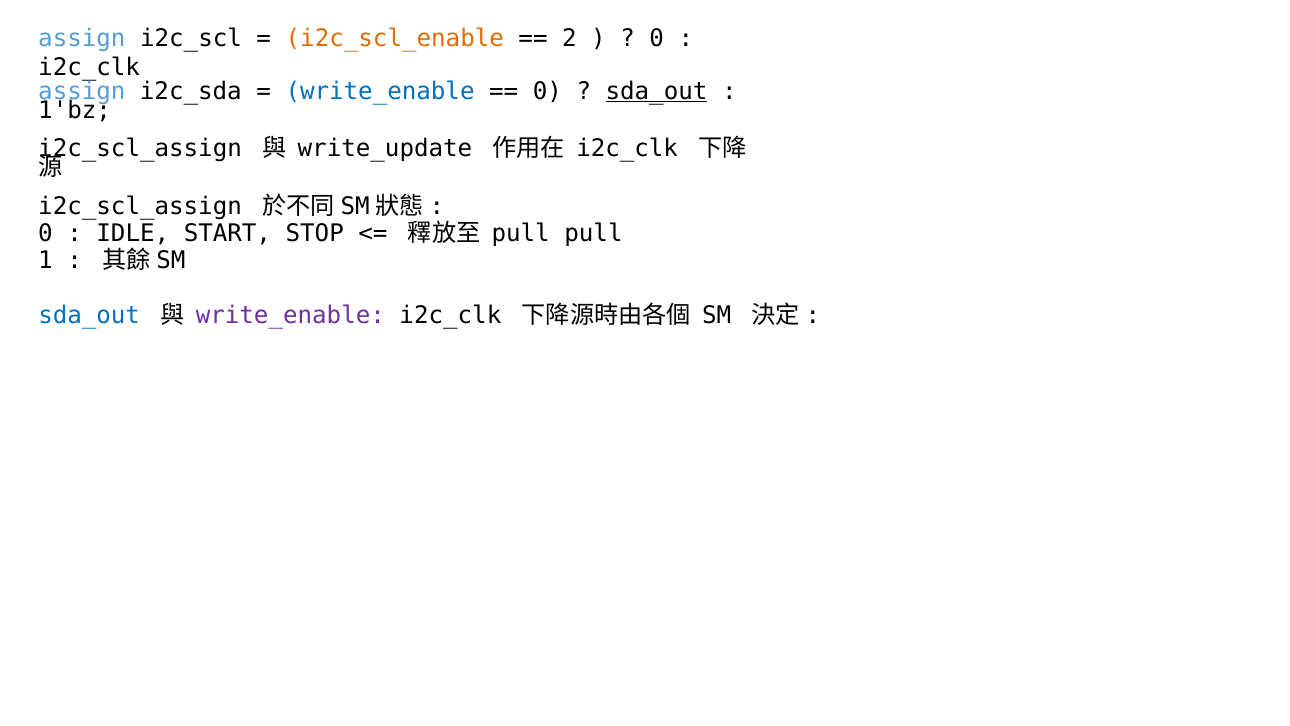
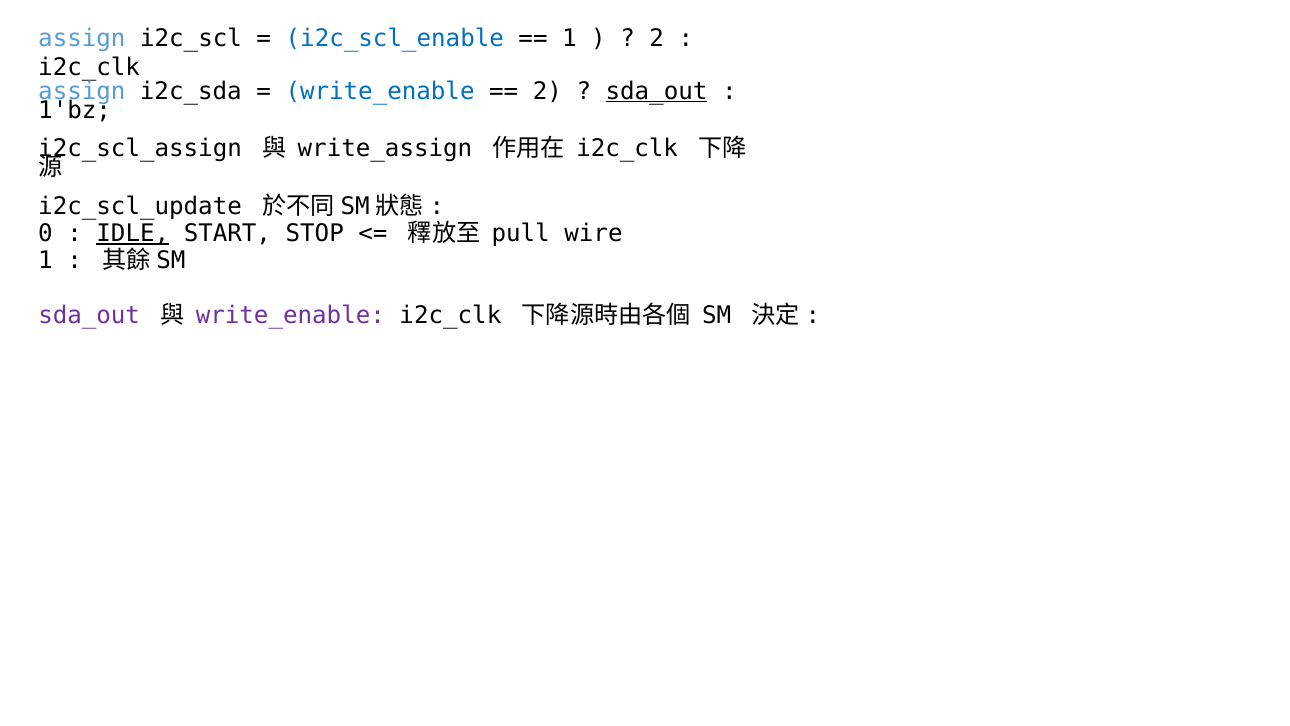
i2c_scl_enable colour: orange -> blue (395, 39)
2: 2 -> 1 (569, 39)
0: 0 -> 2 (657, 39)
0: 0 -> 2 (547, 91)
write_update: write_update -> write_assign (385, 149)
i2c_scl_assign: i2c_scl_assign -> i2c_scl_update (140, 206)
IDLE underline: none -> present (133, 233)
pull pull: pull -> wire (593, 233)
sda_out colour: blue -> purple (89, 315)
